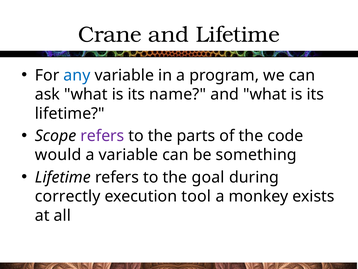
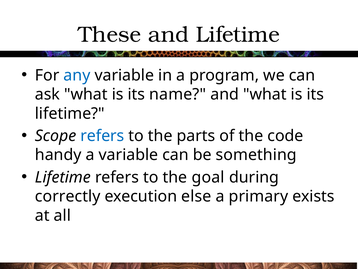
Crane: Crane -> These (110, 35)
refers colour: purple -> blue (102, 136)
would: would -> handy (58, 155)
tool: tool -> else (196, 196)
monkey: monkey -> primary (258, 196)
